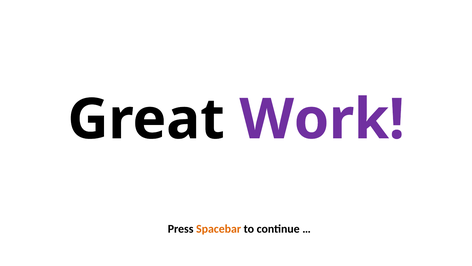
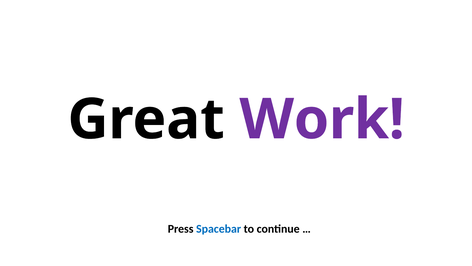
Spacebar colour: orange -> blue (219, 229)
